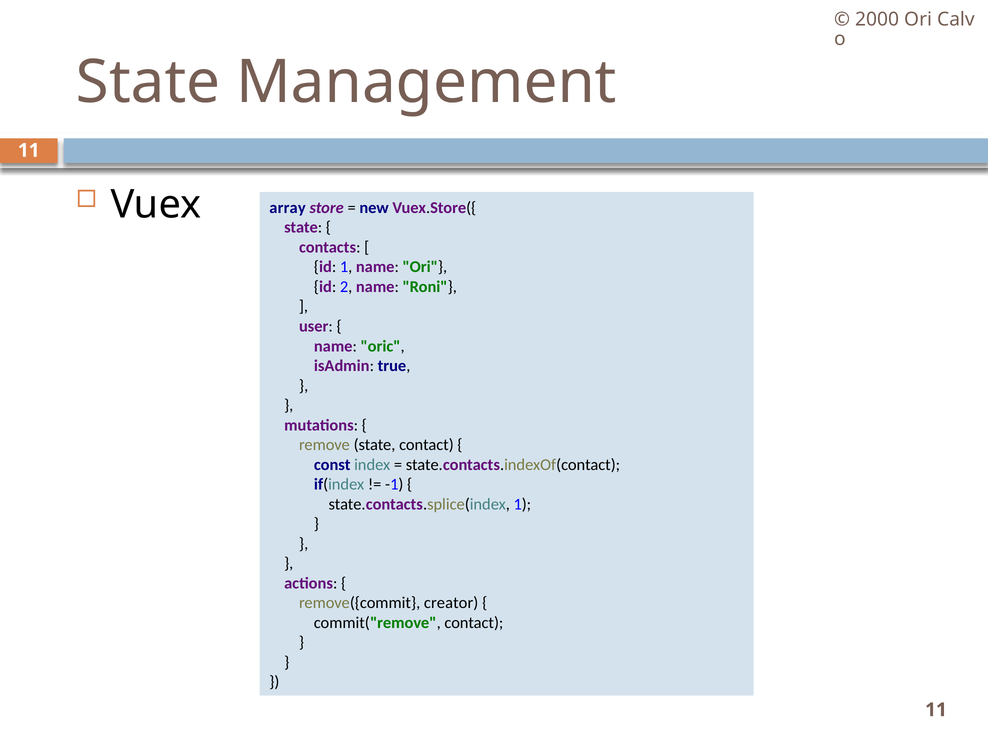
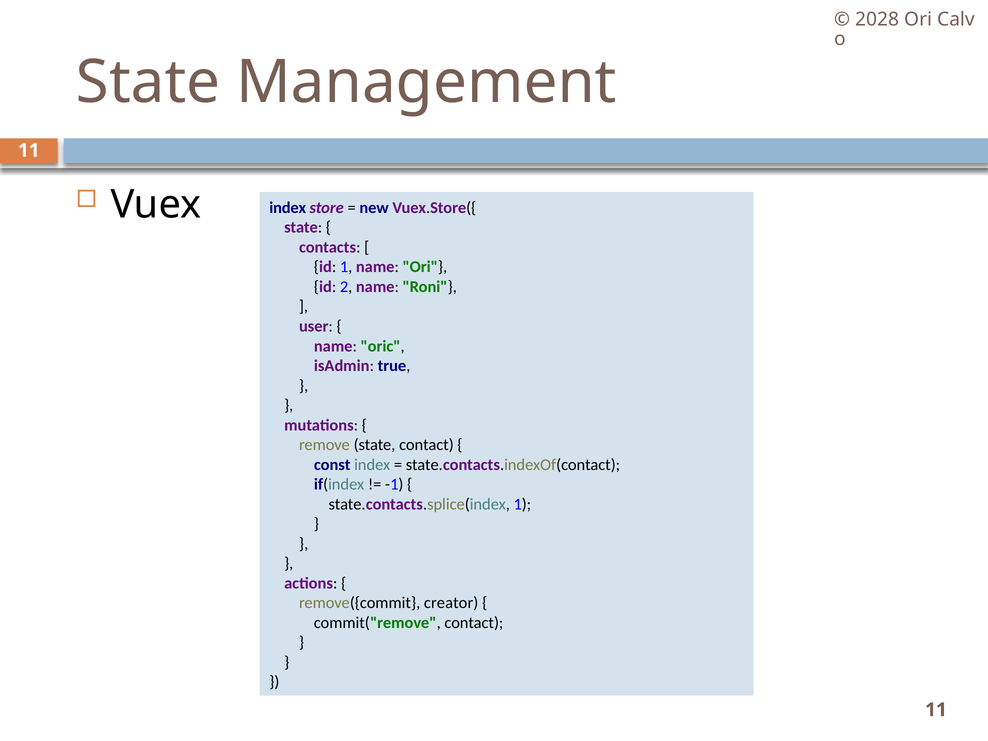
2000: 2000 -> 2028 (877, 19)
Vuex array: array -> index (288, 208)
